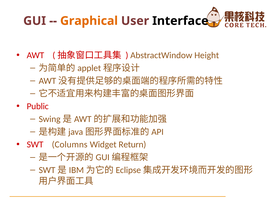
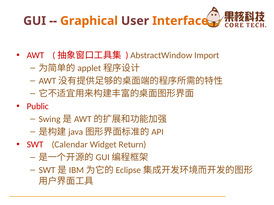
Interface colour: black -> orange (180, 21)
Height: Height -> Import (207, 55)
Columns: Columns -> Calendar (70, 145)
